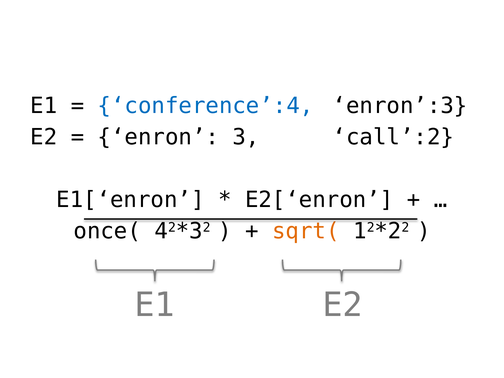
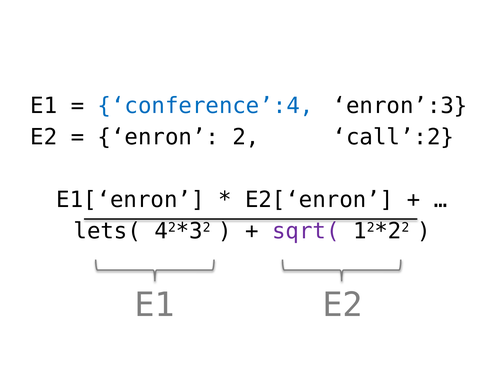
3: 3 -> 2 (246, 137)
once(: once( -> lets( (107, 231)
sqrt( colour: orange -> purple (306, 231)
